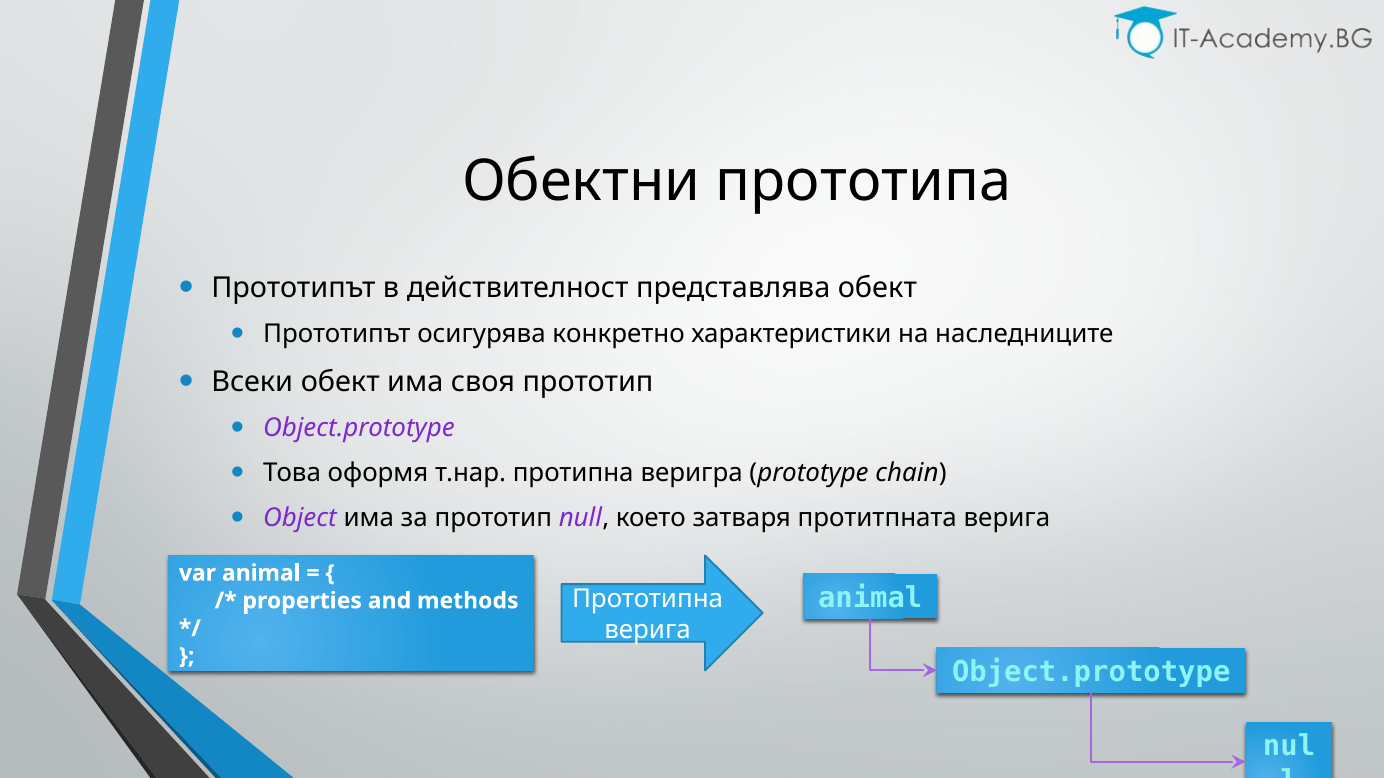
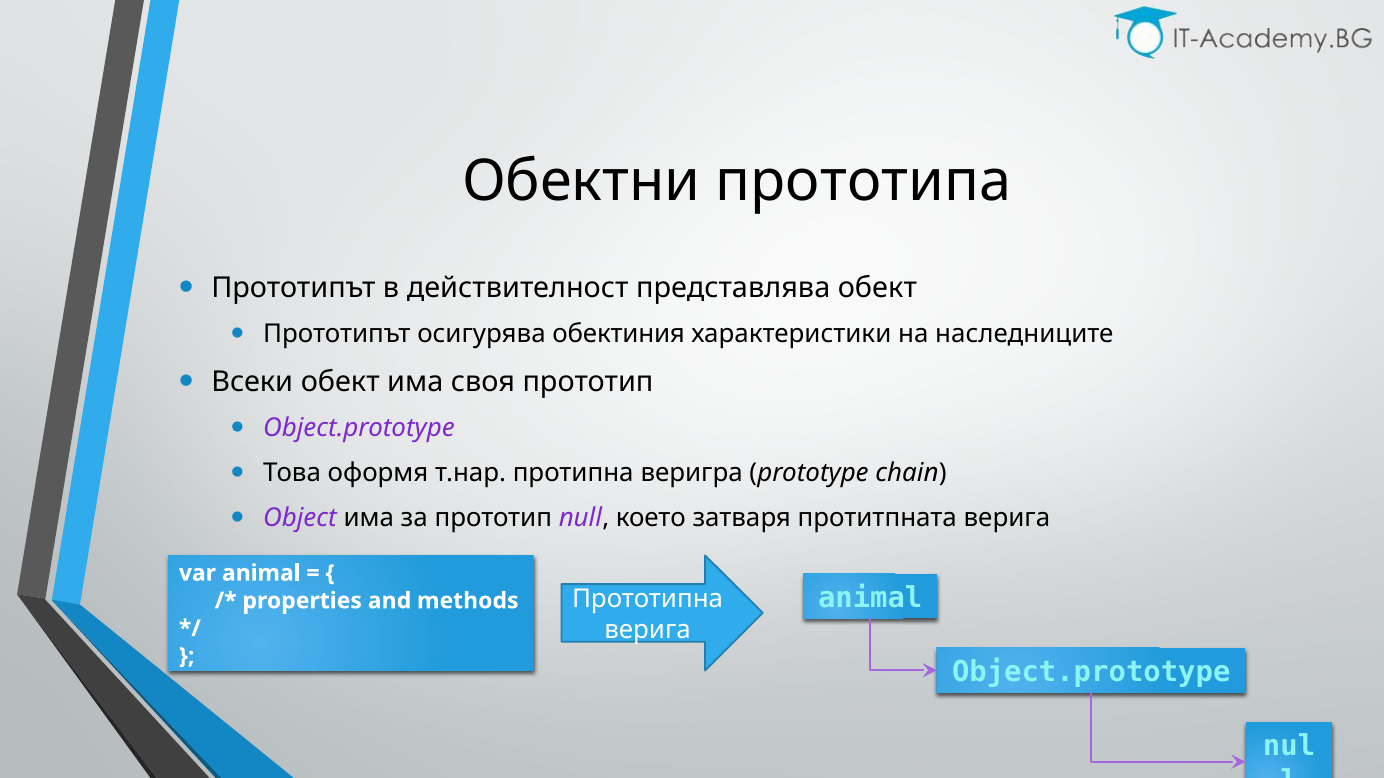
конкретно: конкретно -> обектиния (619, 335)
